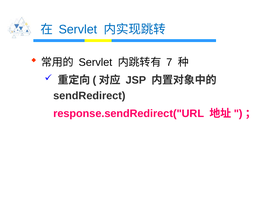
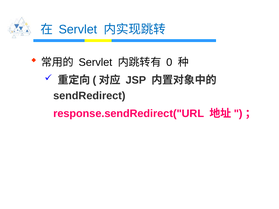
7: 7 -> 0 (169, 62)
